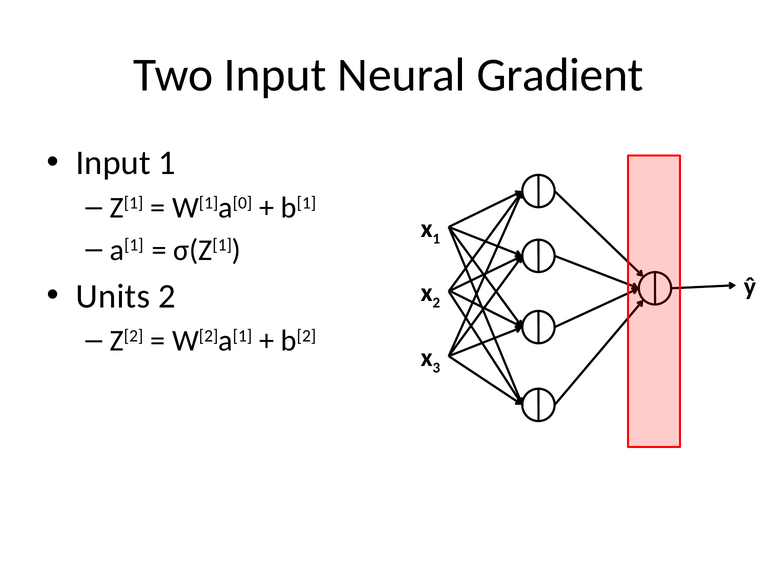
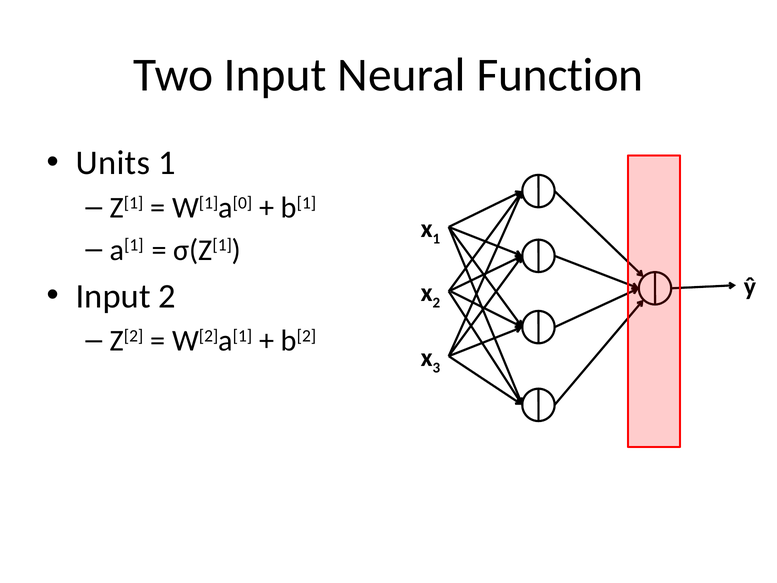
Gradient: Gradient -> Function (560, 75)
Input: Input -> Units (113, 163)
Units: Units -> Input (113, 296)
